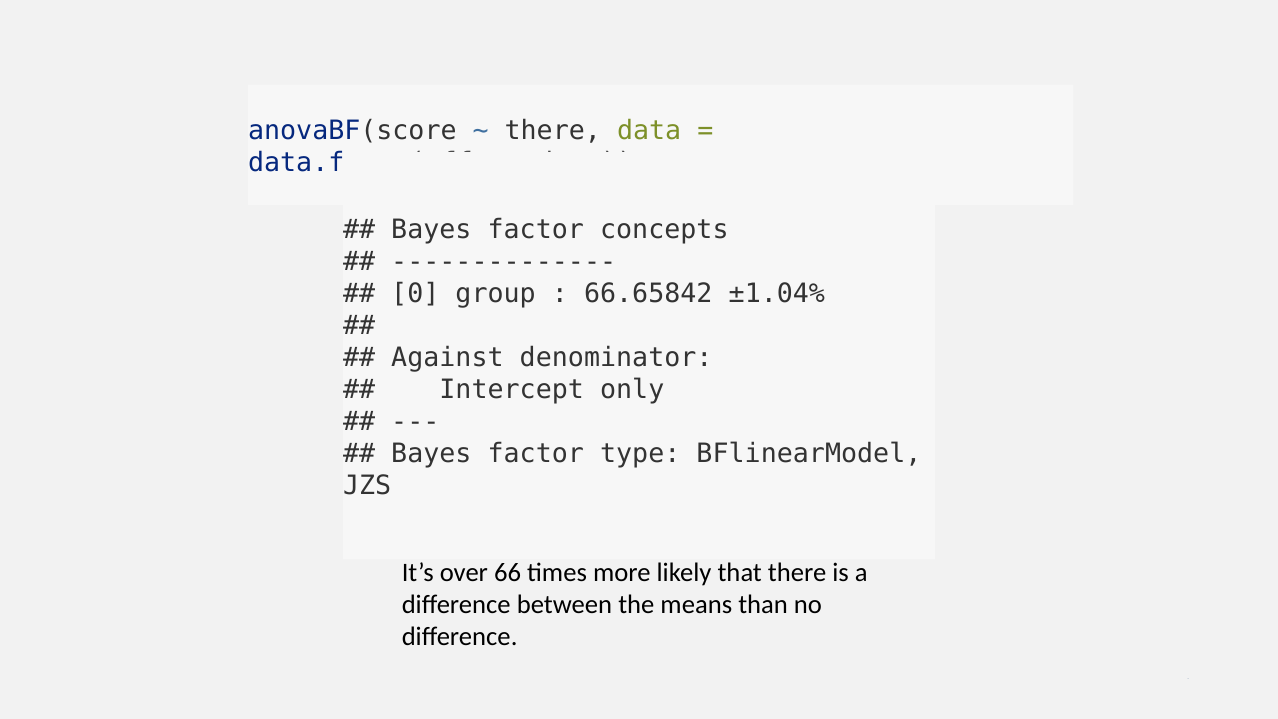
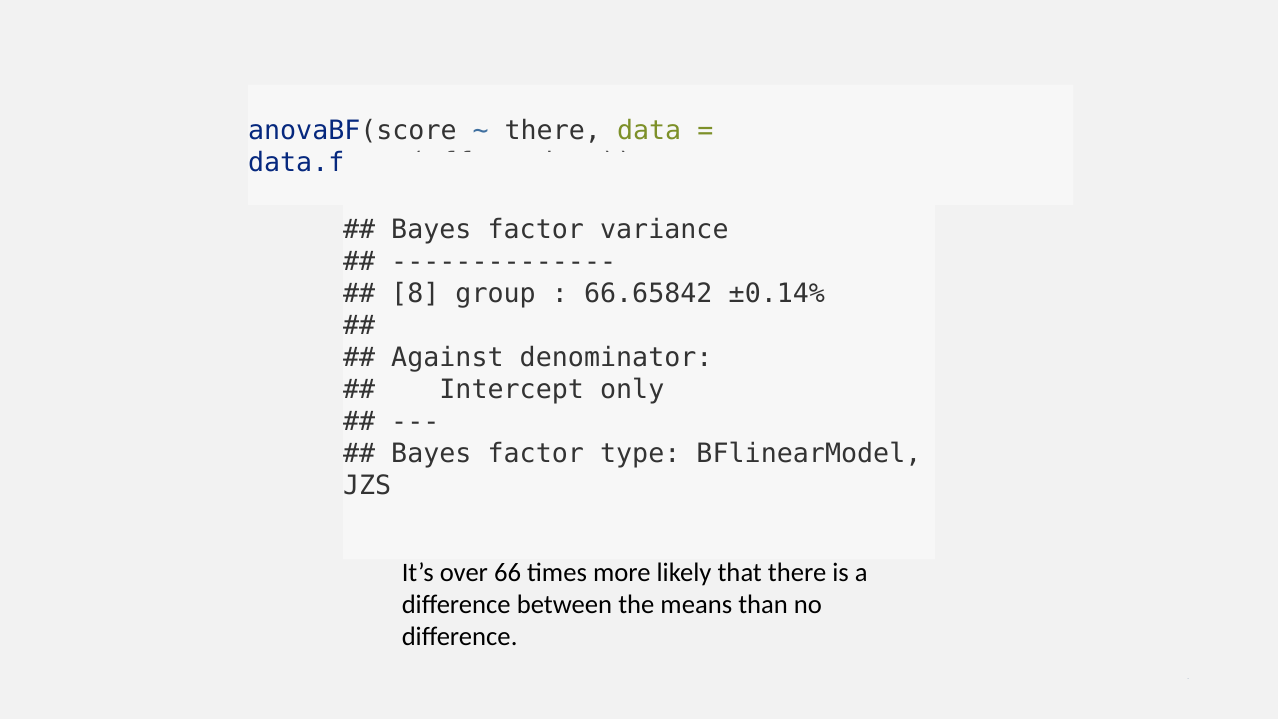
concepts: concepts -> variance (664, 230)
0: 0 -> 8 (415, 294)
±1.04%: ±1.04% -> ±0.14% (777, 294)
